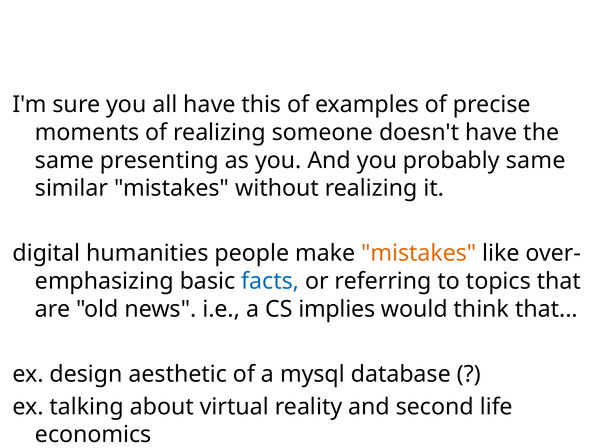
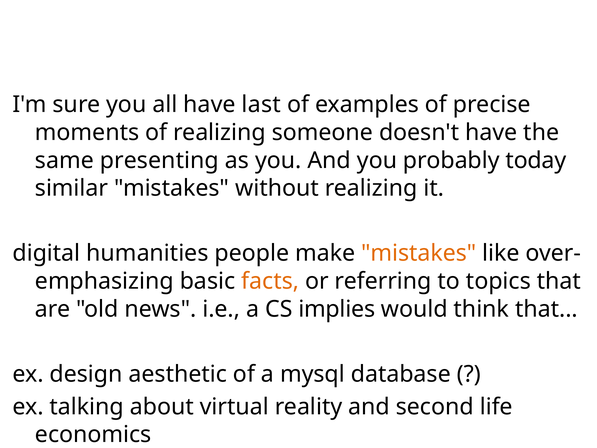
this: this -> last (261, 104)
probably same: same -> today (536, 160)
facts colour: blue -> orange (270, 281)
